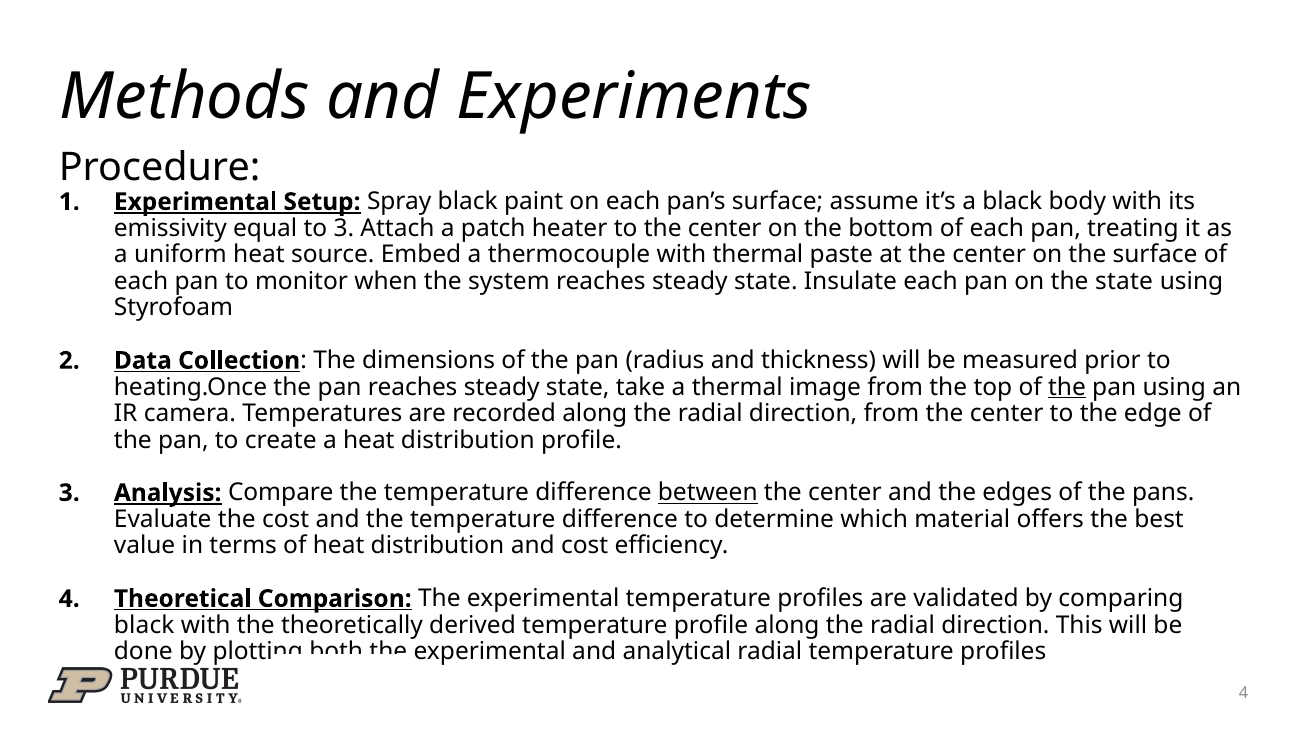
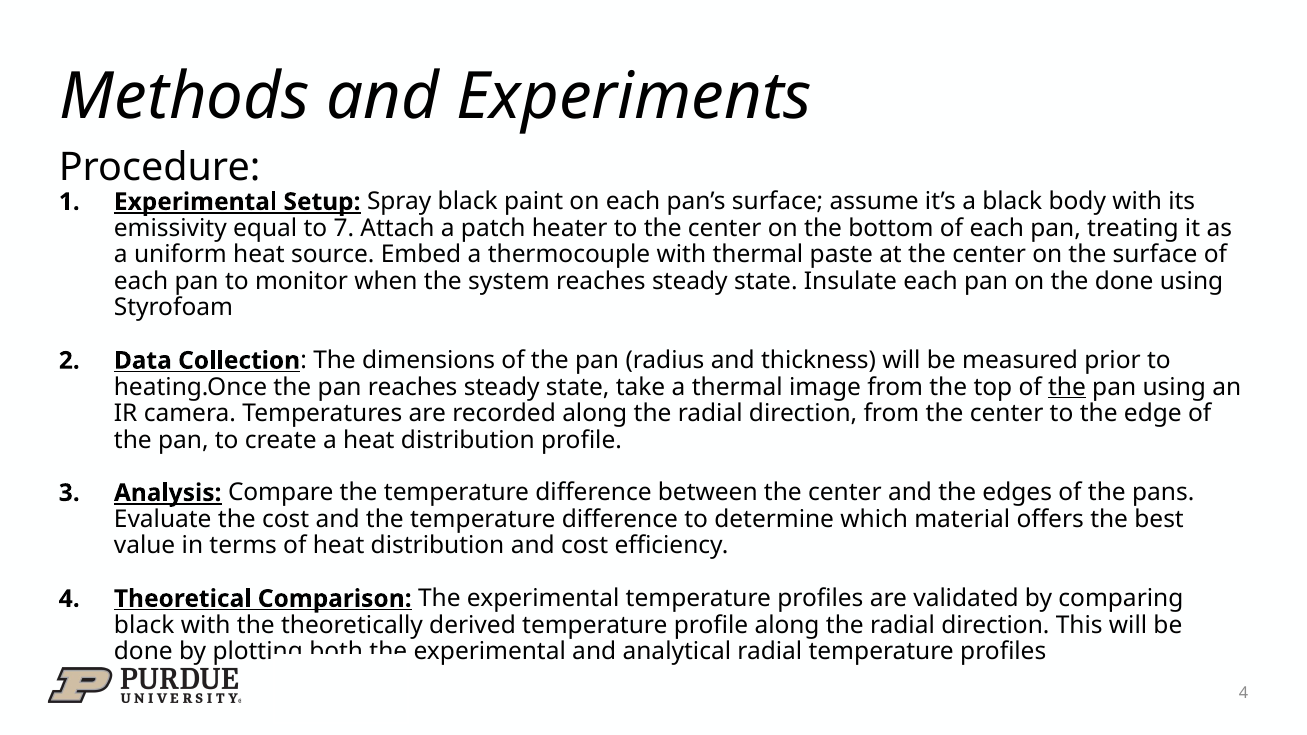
to 3: 3 -> 7 (344, 228)
the state: state -> done (1124, 281)
between underline: present -> none (708, 493)
